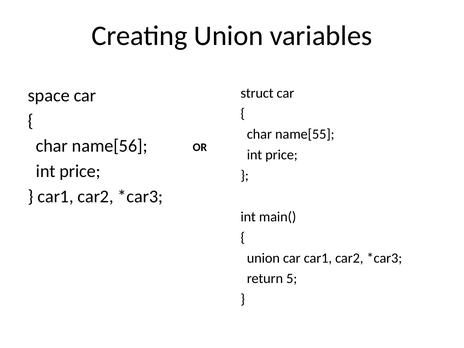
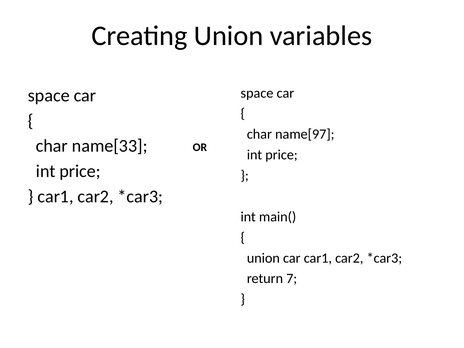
struct: struct -> space (257, 93)
name[55: name[55 -> name[97 (305, 134)
name[56: name[56 -> name[33 (110, 146)
5: 5 -> 7 (292, 279)
